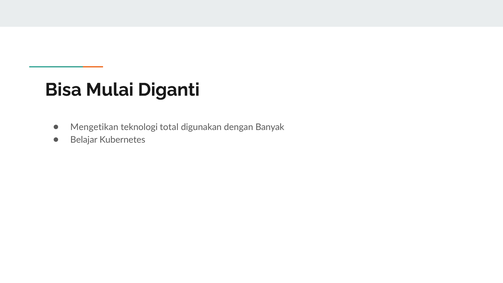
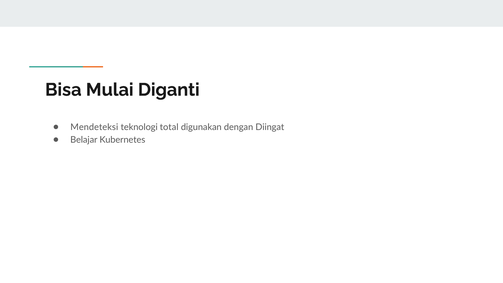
Mengetikan: Mengetikan -> Mendeteksi (94, 127)
Banyak: Banyak -> Diingat (270, 127)
